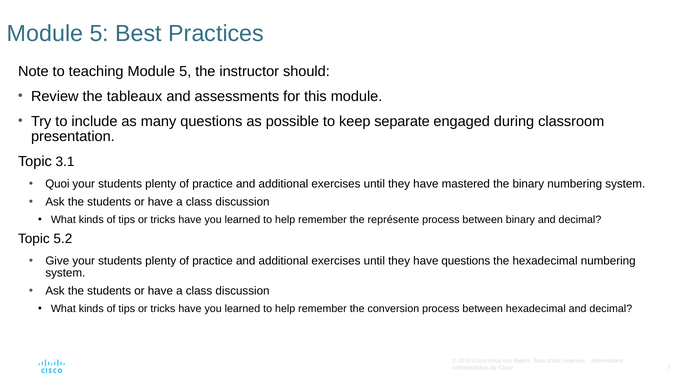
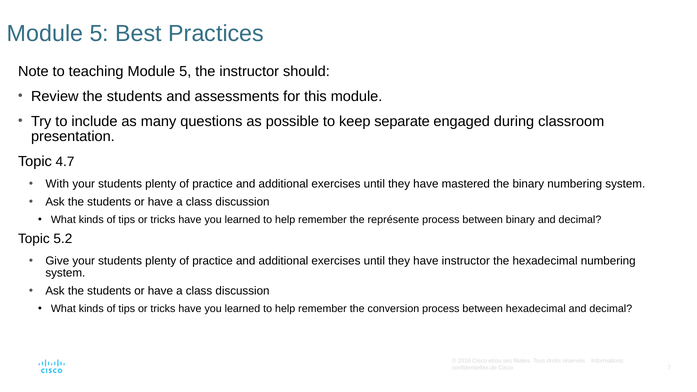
Review the tableaux: tableaux -> students (134, 96)
3.1: 3.1 -> 4.7 (65, 162)
Quoi: Quoi -> With (57, 184)
have questions: questions -> instructor (466, 261)
